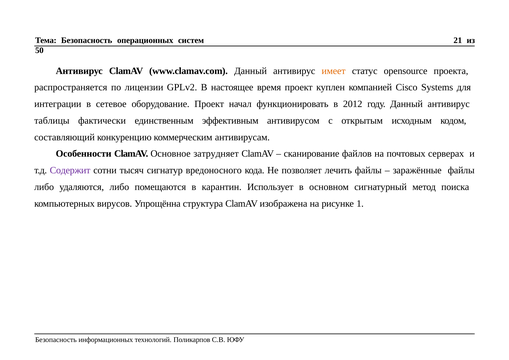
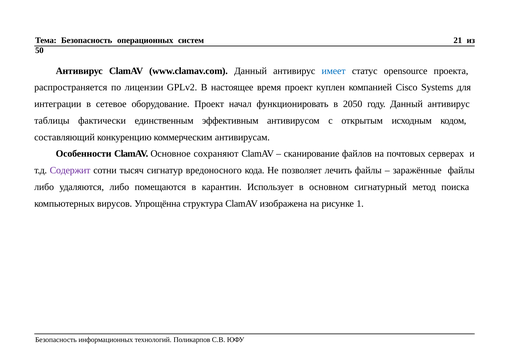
имеет colour: orange -> blue (334, 71)
2012: 2012 -> 2050 (353, 104)
затрудняет: затрудняет -> сохраняют (216, 154)
